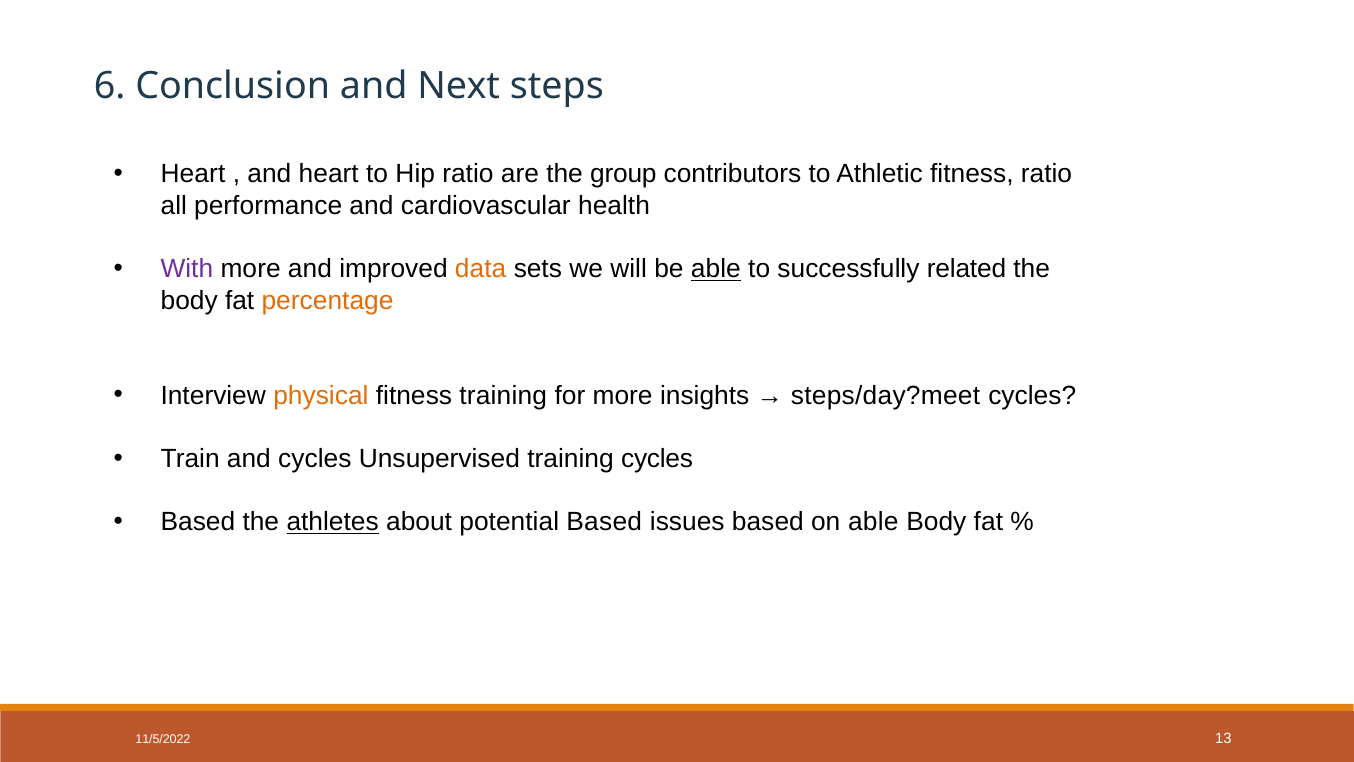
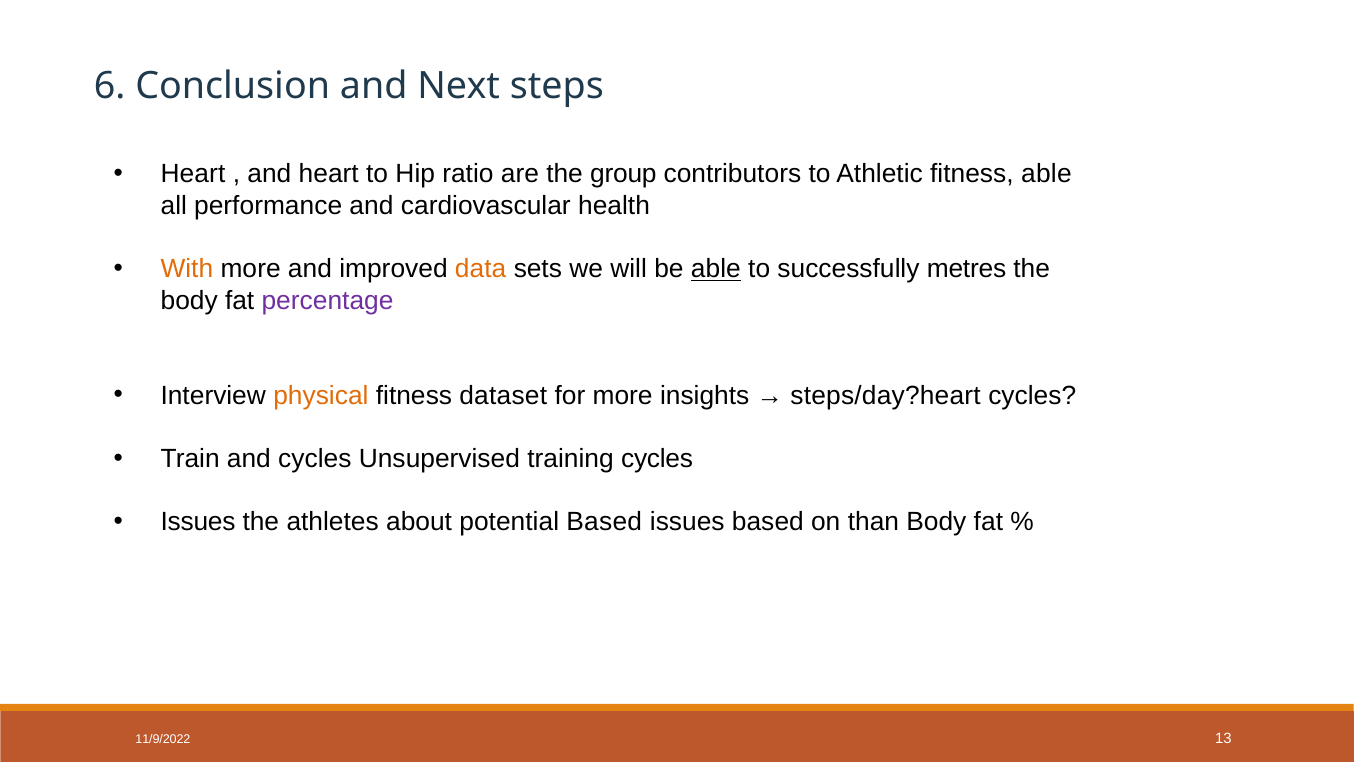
fitness ratio: ratio -> able (1046, 174)
With colour: purple -> orange (187, 269)
related: related -> metres (966, 269)
percentage colour: orange -> purple (328, 301)
fitness training: training -> dataset (503, 395)
steps/day?meet: steps/day?meet -> steps/day?heart (886, 395)
Based: Based -> Issues (198, 522)
athletes underline: present -> none (333, 522)
on able: able -> than (873, 522)
11/5/2022: 11/5/2022 -> 11/9/2022 (163, 739)
